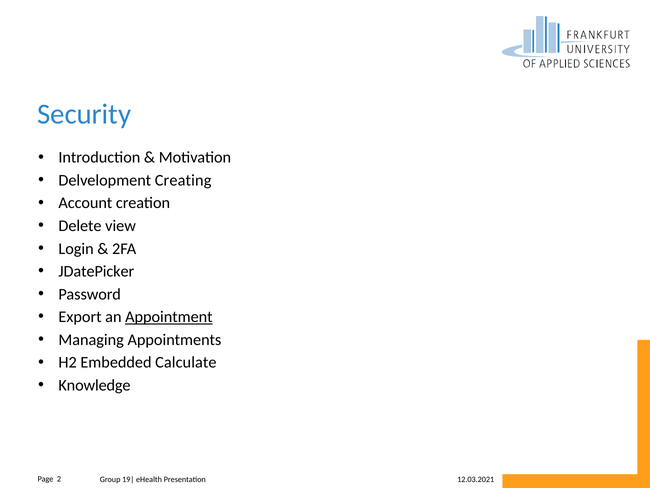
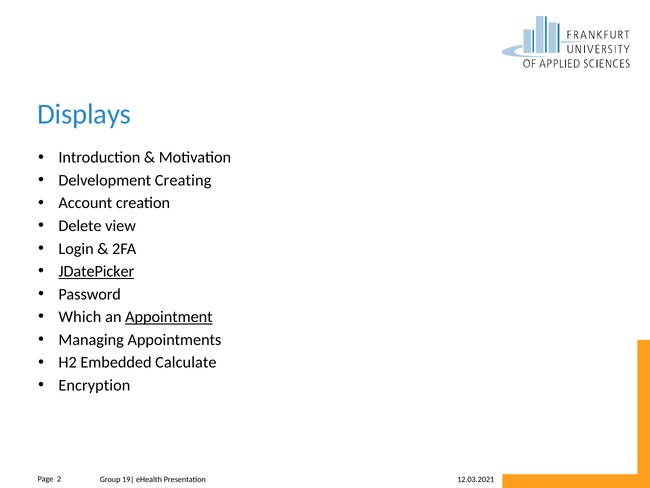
Security: Security -> Displays (84, 114)
JDatePicker underline: none -> present (96, 271)
Export: Export -> Which (80, 317)
Knowledge: Knowledge -> Encryption (94, 385)
